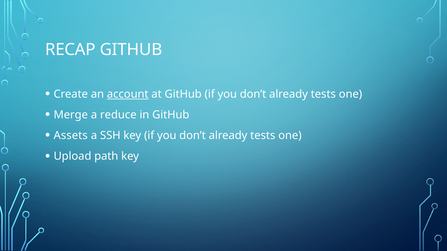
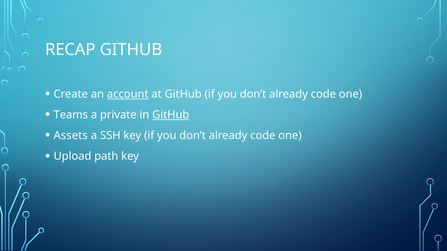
tests: tests -> code (323, 94)
Merge: Merge -> Teams (71, 115)
reduce: reduce -> private (118, 115)
GitHub underline: none -> present (171, 115)
tests: tests -> code (263, 136)
